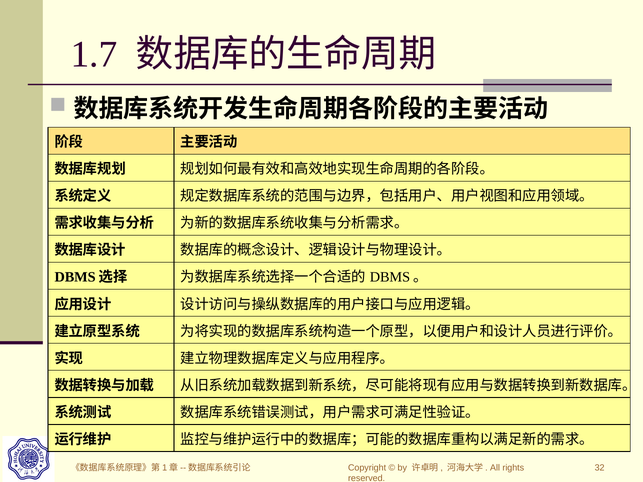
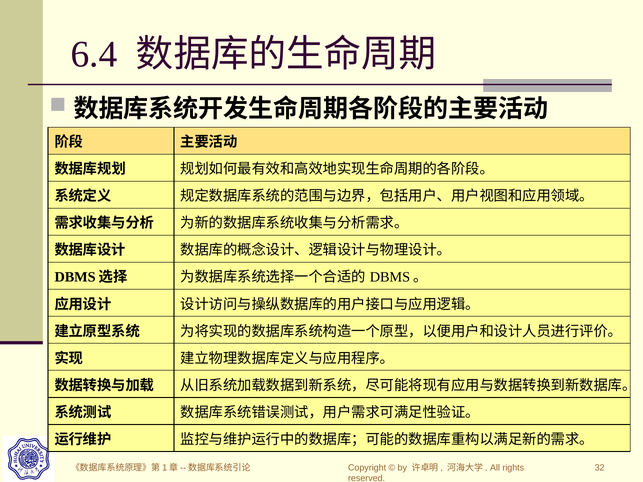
1.7: 1.7 -> 6.4 (94, 54)
